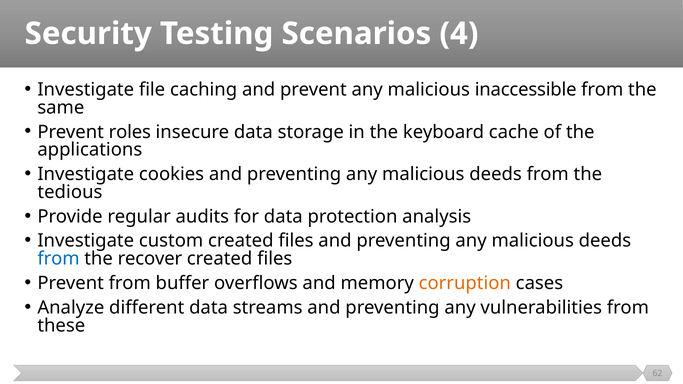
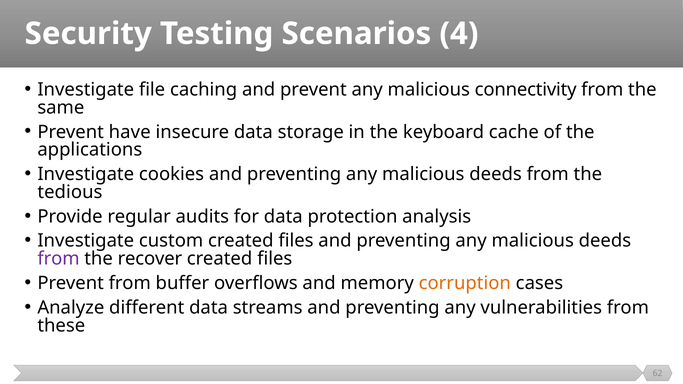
inaccessible: inaccessible -> connectivity (526, 90)
roles: roles -> have (130, 132)
from colour: blue -> purple (58, 259)
